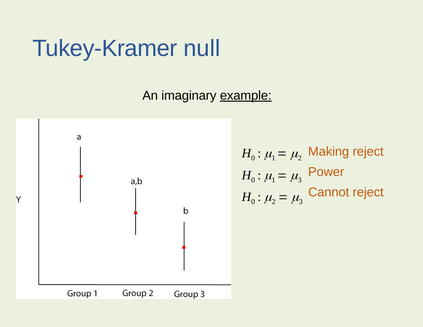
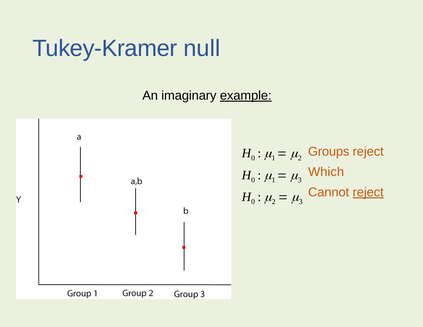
Making: Making -> Groups (329, 152)
Power: Power -> Which (326, 172)
reject underline: none -> present (368, 192)
